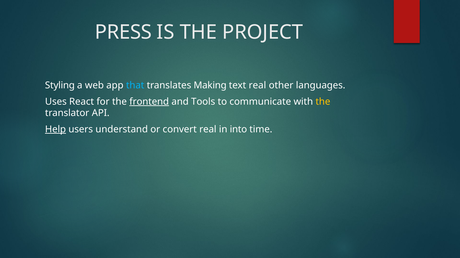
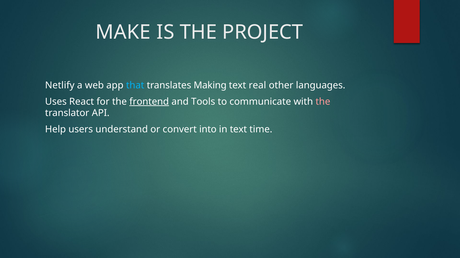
PRESS: PRESS -> MAKE (123, 32)
Styling: Styling -> Netlify (60, 86)
the colour: yellow -> pink (323, 102)
Help underline: present -> none (56, 130)
convert real: real -> into (208, 130)
in into: into -> text (238, 130)
